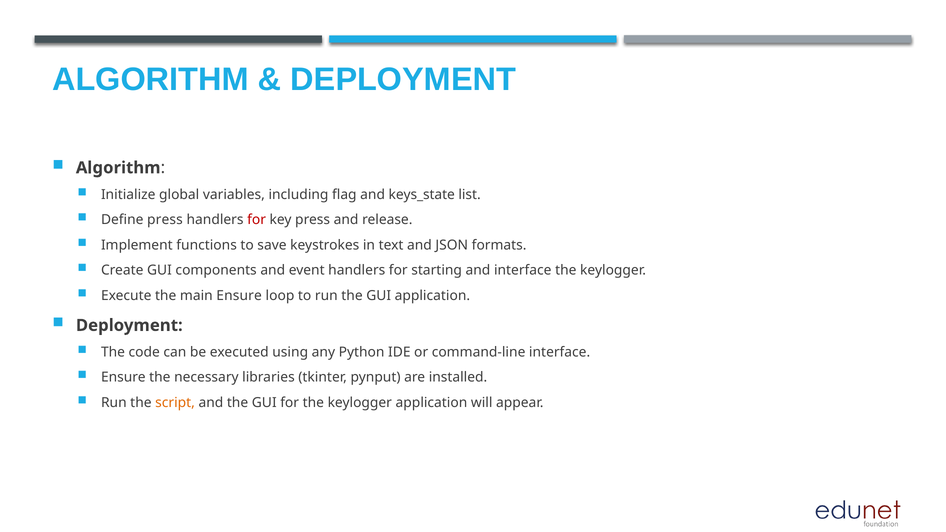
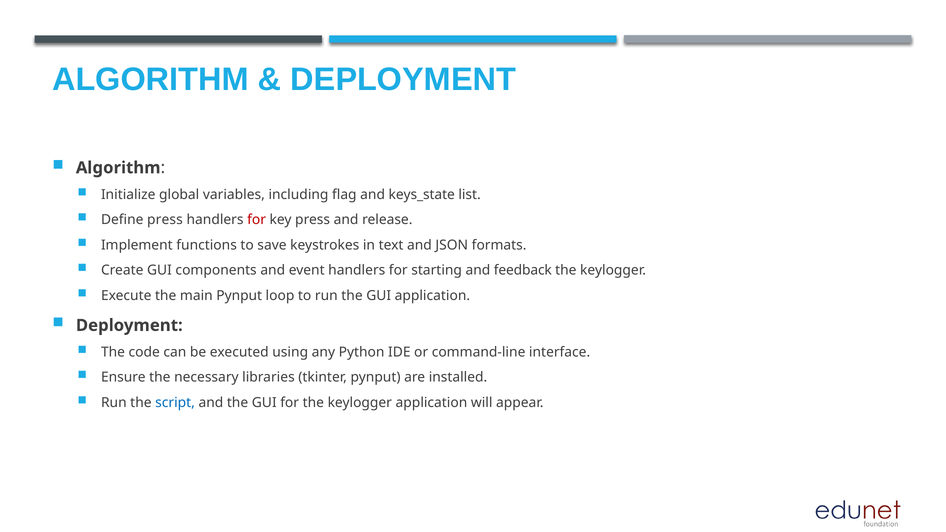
and interface: interface -> feedback (523, 270)
main Ensure: Ensure -> Pynput (239, 296)
script colour: orange -> blue (175, 403)
